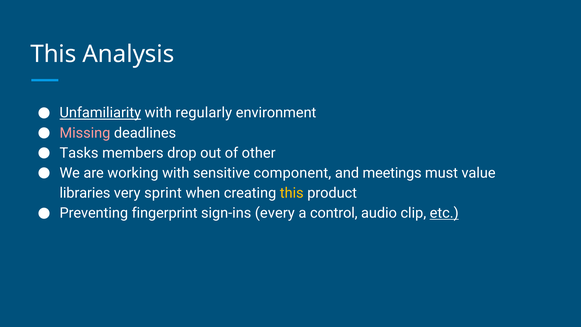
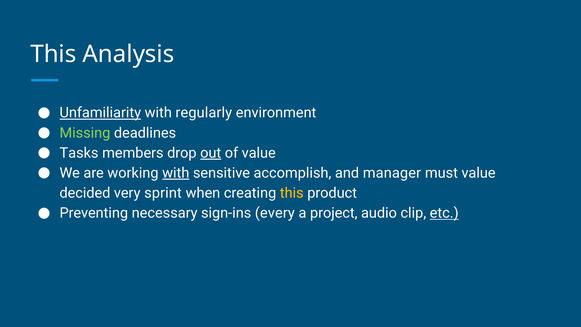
Missing colour: pink -> light green (85, 133)
out underline: none -> present (211, 153)
of other: other -> value (259, 153)
with underline: none -> present (176, 173)
component: component -> accomplish (292, 173)
meetings: meetings -> manager (392, 173)
libraries: libraries -> decided (85, 193)
fingerprint: fingerprint -> necessary (165, 213)
control: control -> project (334, 213)
